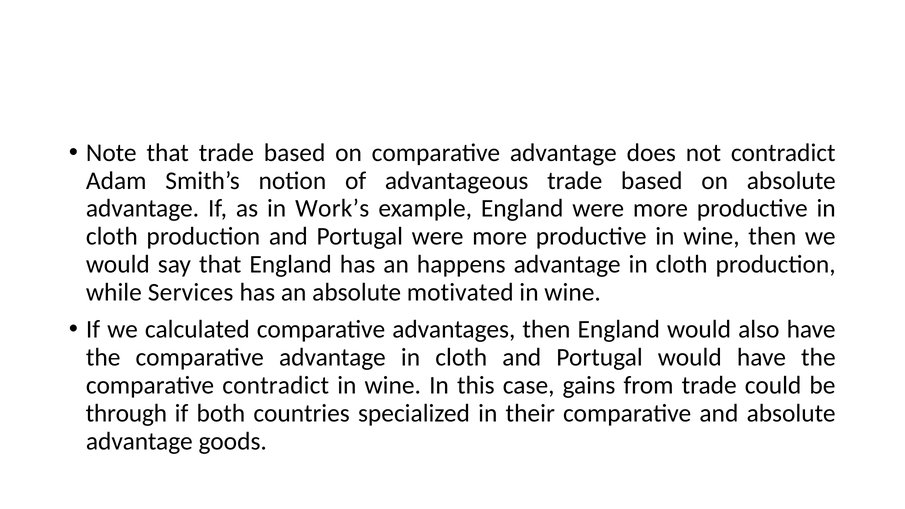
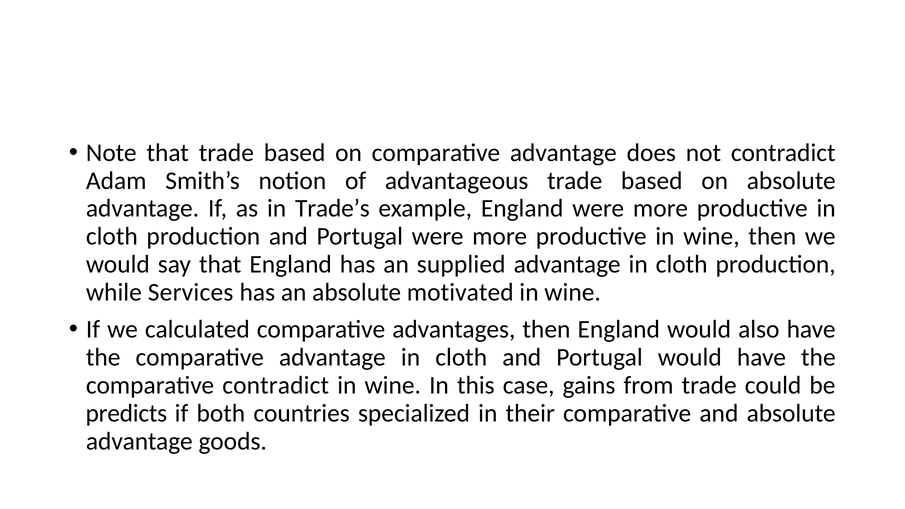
Work’s: Work’s -> Trade’s (332, 209)
happens: happens -> supplied (461, 264)
through: through -> predicts (126, 413)
